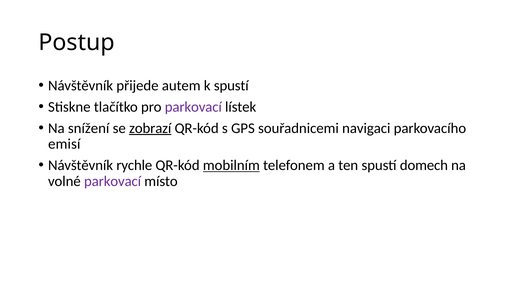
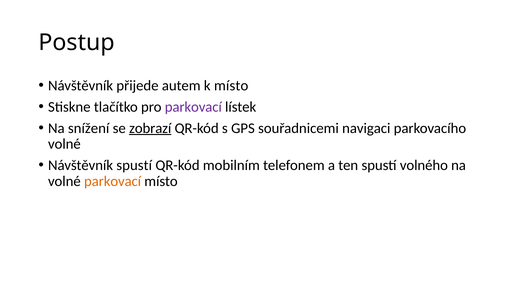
k spustí: spustí -> místo (231, 86)
emisí: emisí -> volné (64, 144)
Návštěvník rychle: rychle -> spustí (134, 165)
mobilním underline: present -> none (231, 165)
domech: domech -> volného (424, 165)
parkovací colour: purple -> orange (113, 181)
